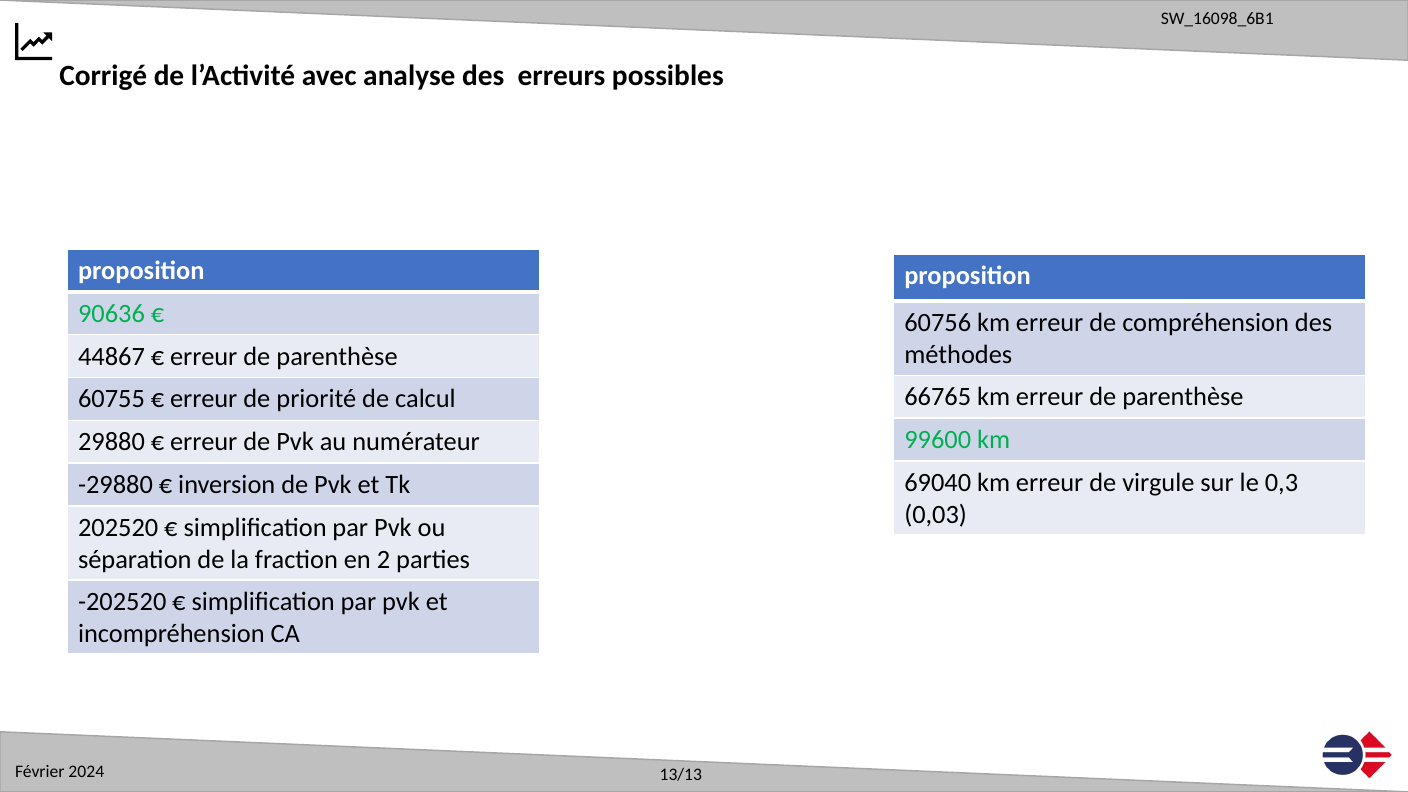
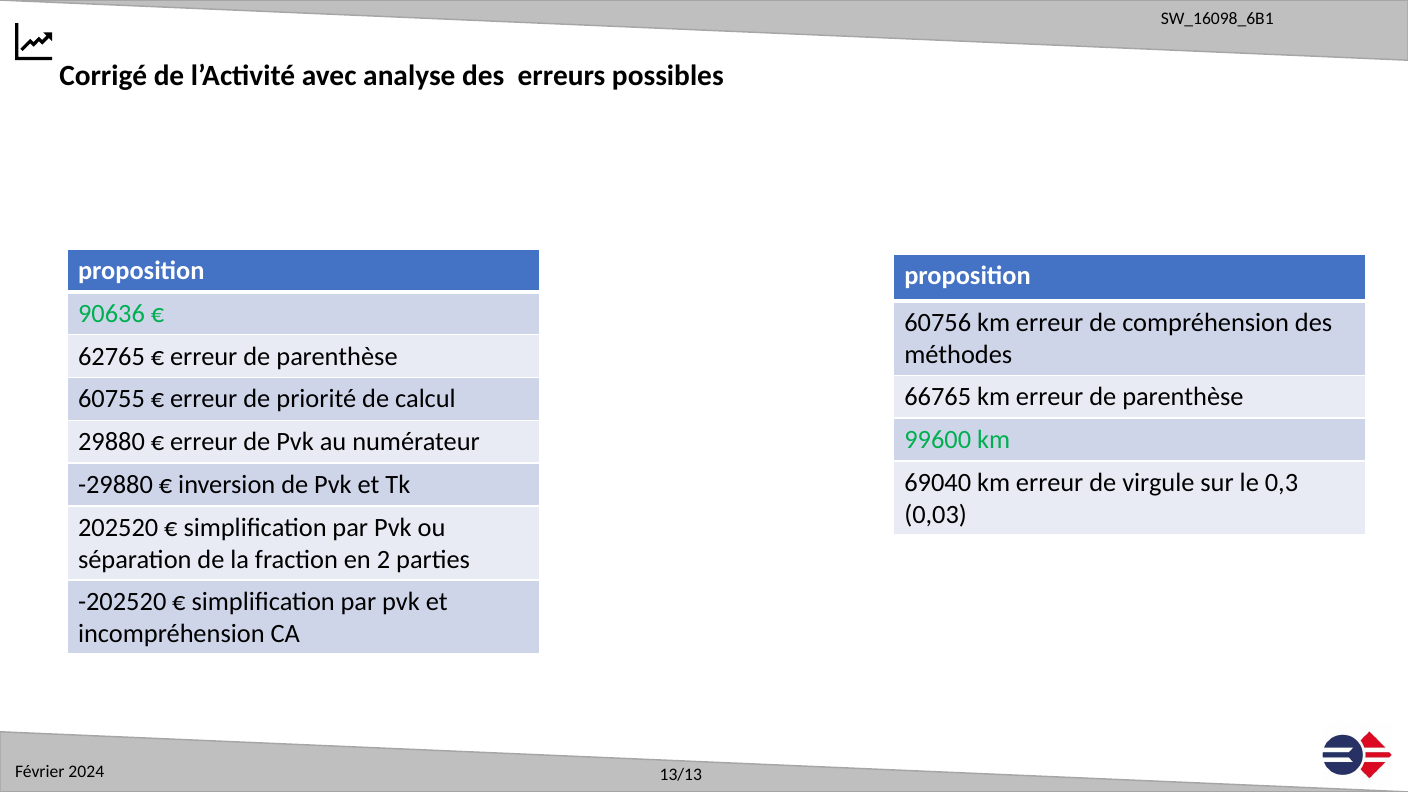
44867: 44867 -> 62765 (112, 356)
